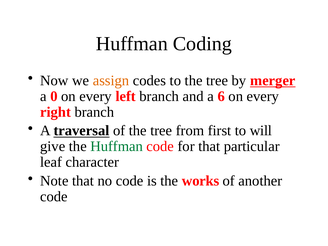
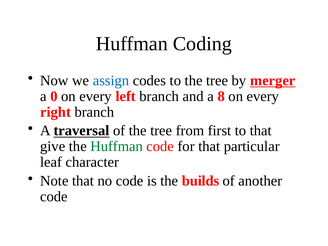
assign colour: orange -> blue (111, 80)
6: 6 -> 8 (221, 96)
to will: will -> that (261, 131)
works: works -> builds (201, 181)
